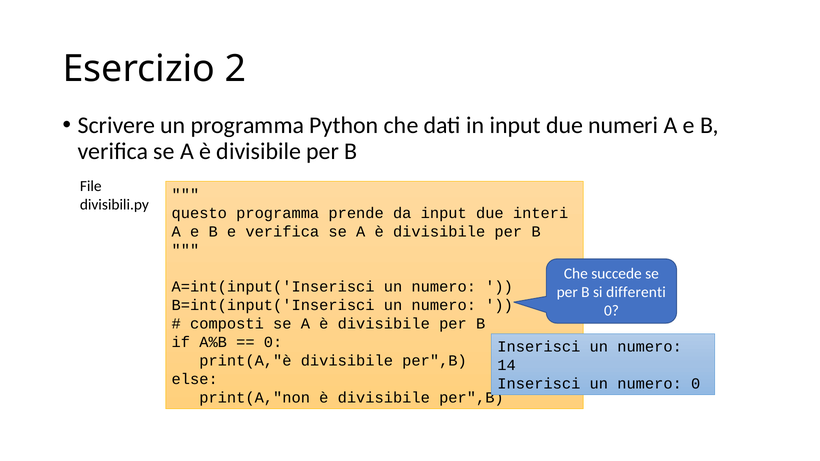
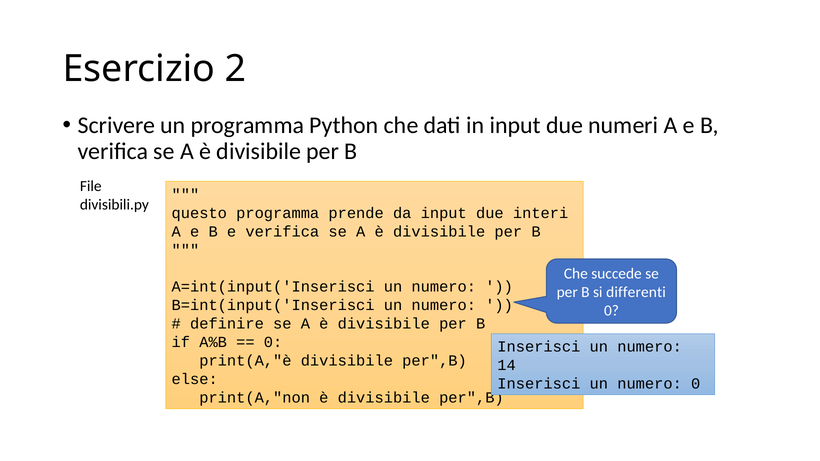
composti: composti -> definire (227, 324)
